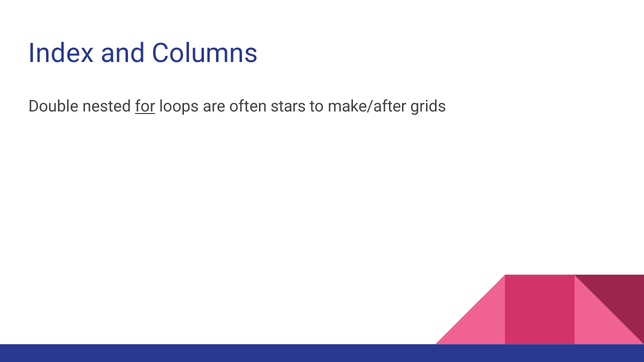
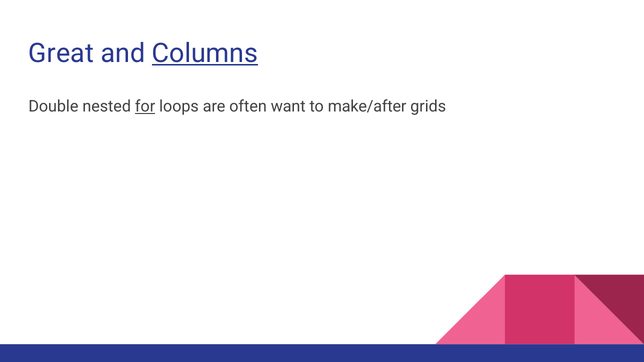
Index: Index -> Great (61, 53)
Columns underline: none -> present (205, 53)
stars: stars -> want (288, 107)
